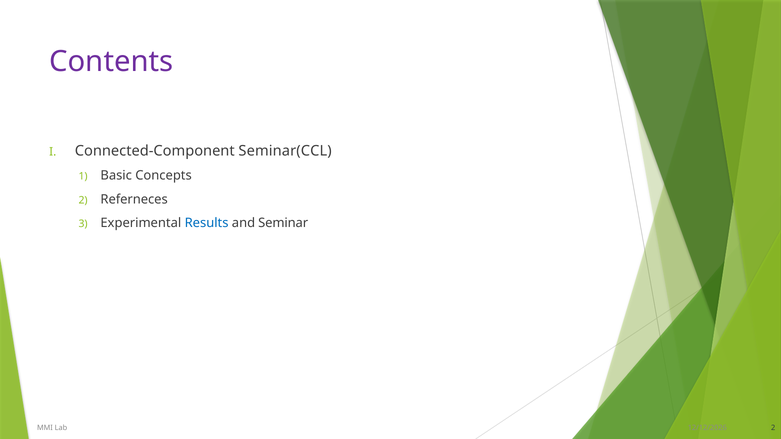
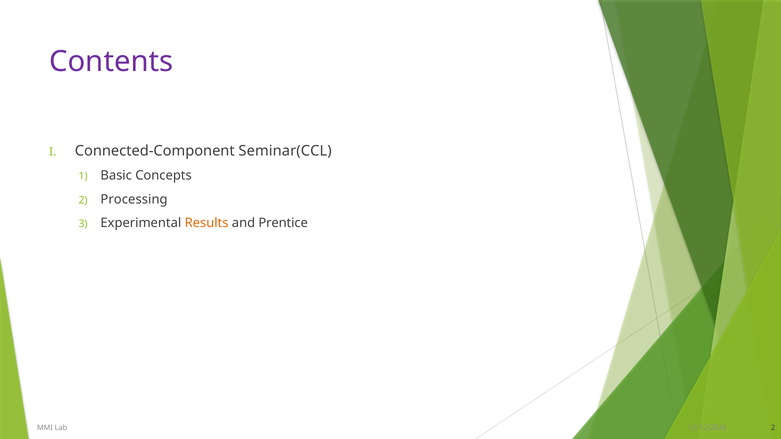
Referneces: Referneces -> Processing (134, 200)
Results colour: blue -> orange (207, 223)
Seminar: Seminar -> Prentice (283, 223)
